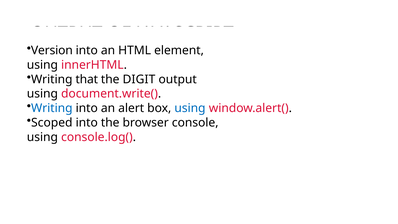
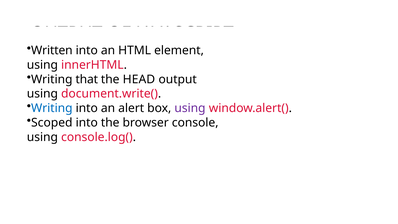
Version: Version -> Written (52, 50)
DIGIT: DIGIT -> HEAD (139, 79)
using colour: blue -> purple (190, 108)
